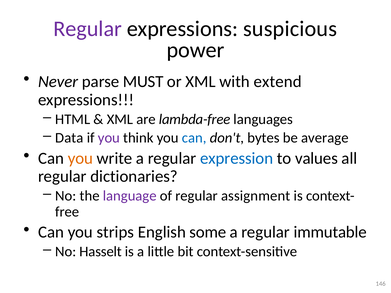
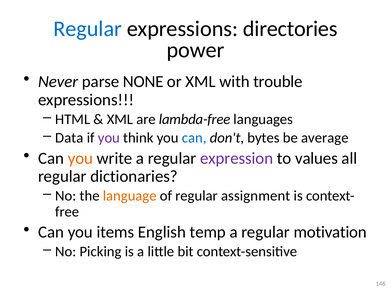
Regular colour: purple -> blue (88, 29)
suspicious: suspicious -> directories (290, 29)
MUST: MUST -> NONE (143, 82)
extend: extend -> trouble (278, 82)
expression colour: blue -> purple (237, 158)
language colour: purple -> orange (130, 196)
strips: strips -> items (115, 232)
some: some -> temp (208, 232)
immutable: immutable -> motivation (330, 232)
Hasselt: Hasselt -> Picking (101, 252)
